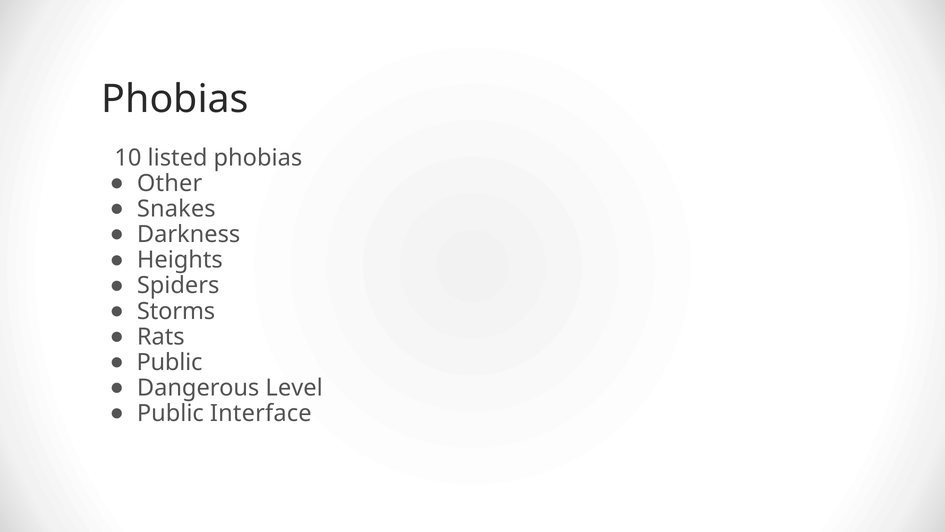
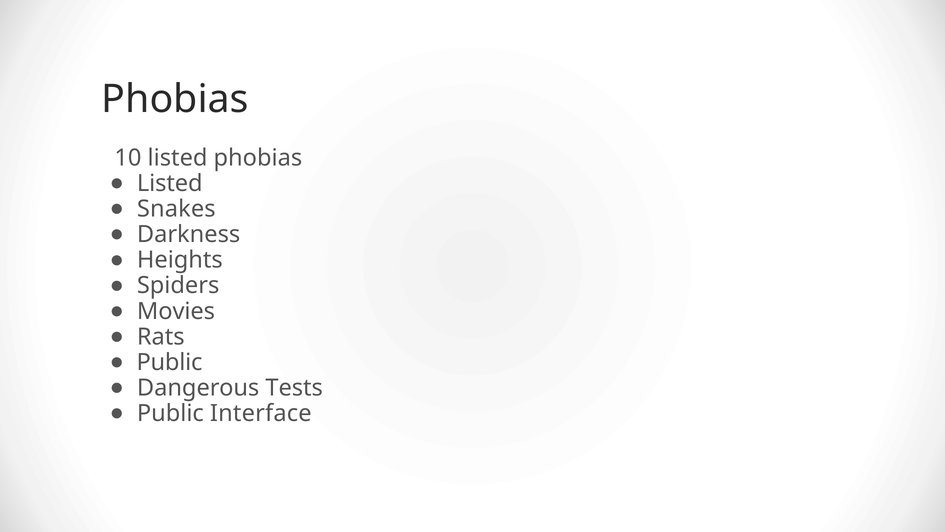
Other: Other -> Listed (170, 183)
Storms: Storms -> Movies (176, 311)
Level: Level -> Tests (294, 388)
